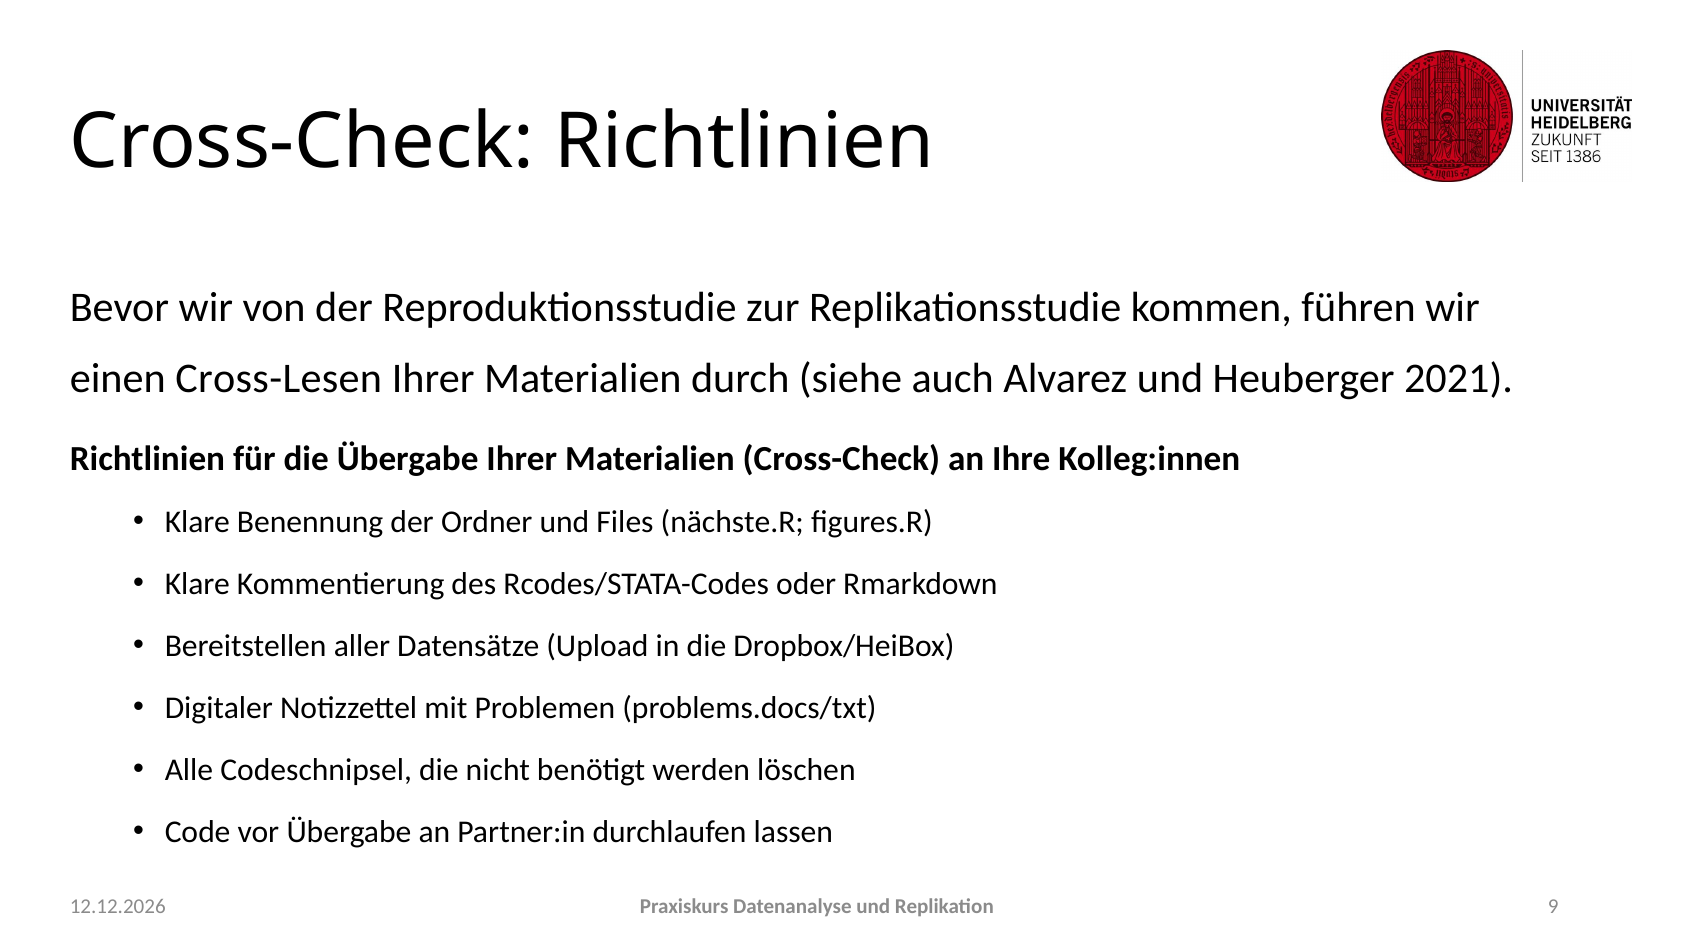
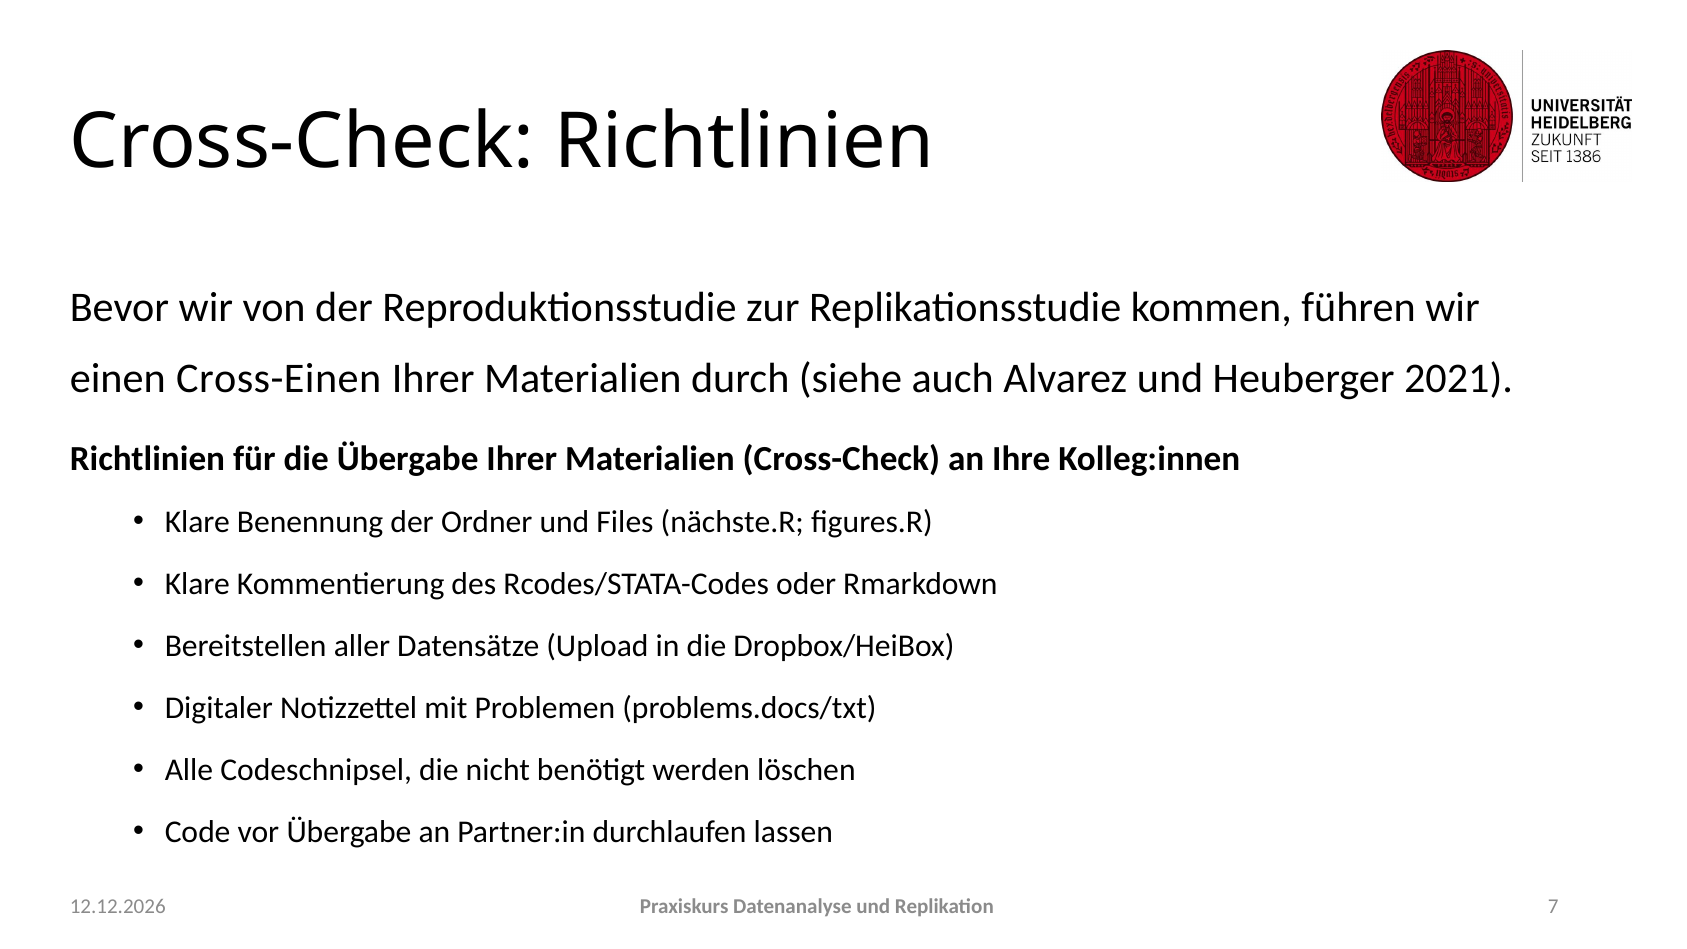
Cross-Lesen: Cross-Lesen -> Cross-Einen (279, 378)
9: 9 -> 7 (1553, 906)
